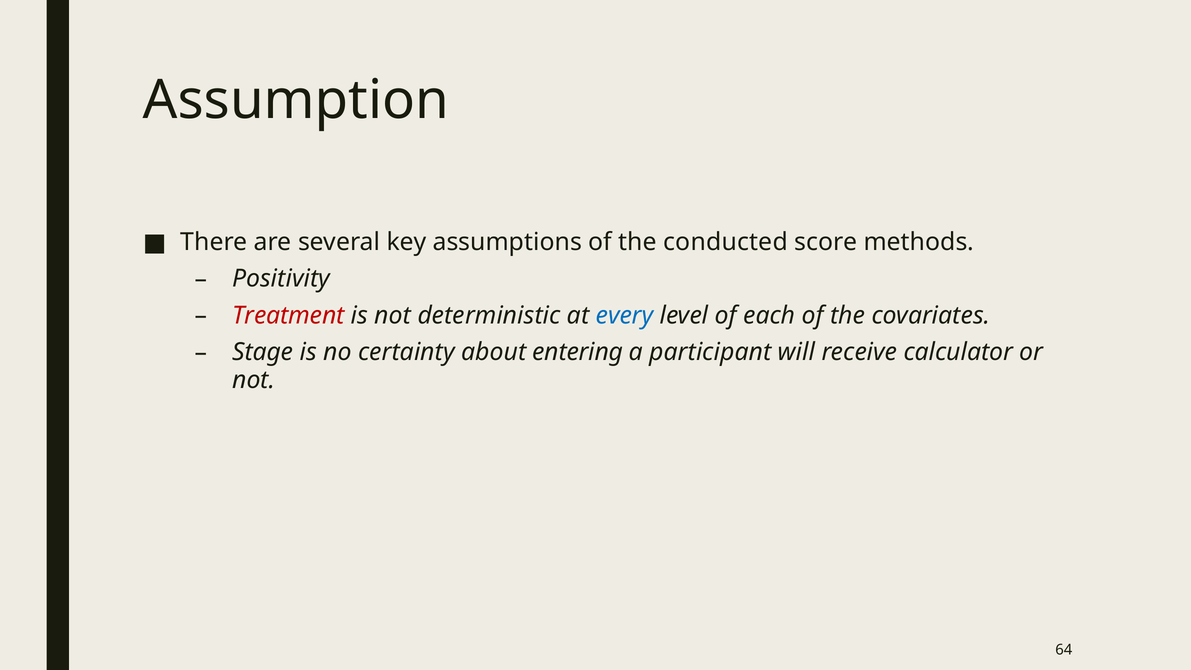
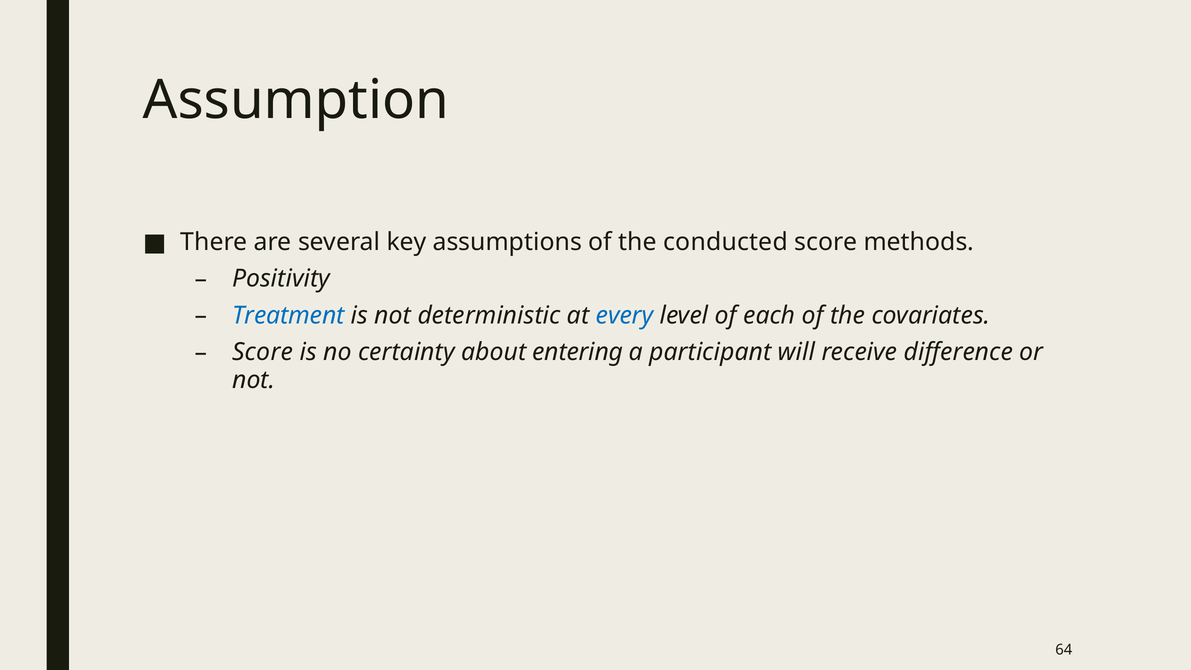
Treatment colour: red -> blue (288, 315)
Stage: Stage -> Score (263, 352)
calculator: calculator -> difference (958, 352)
